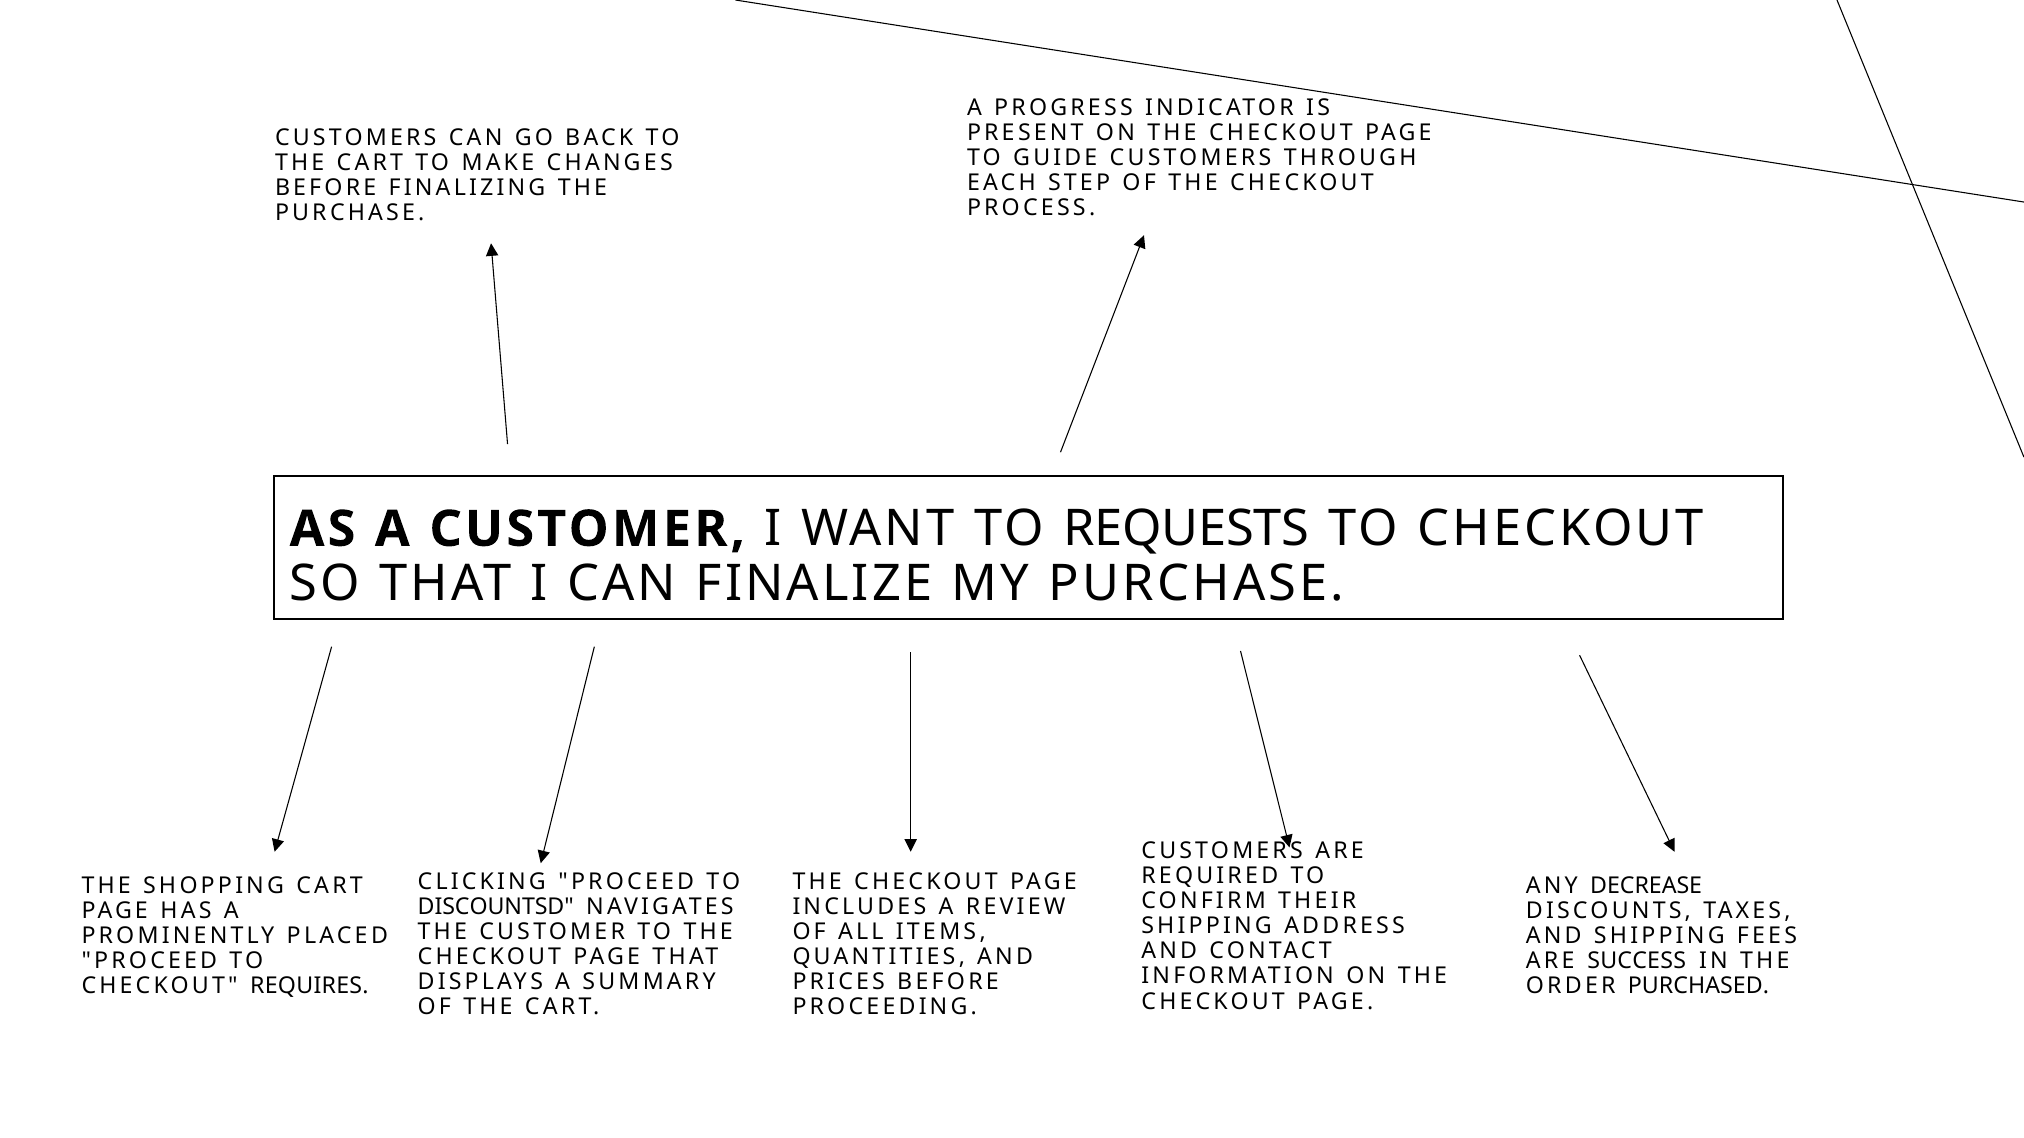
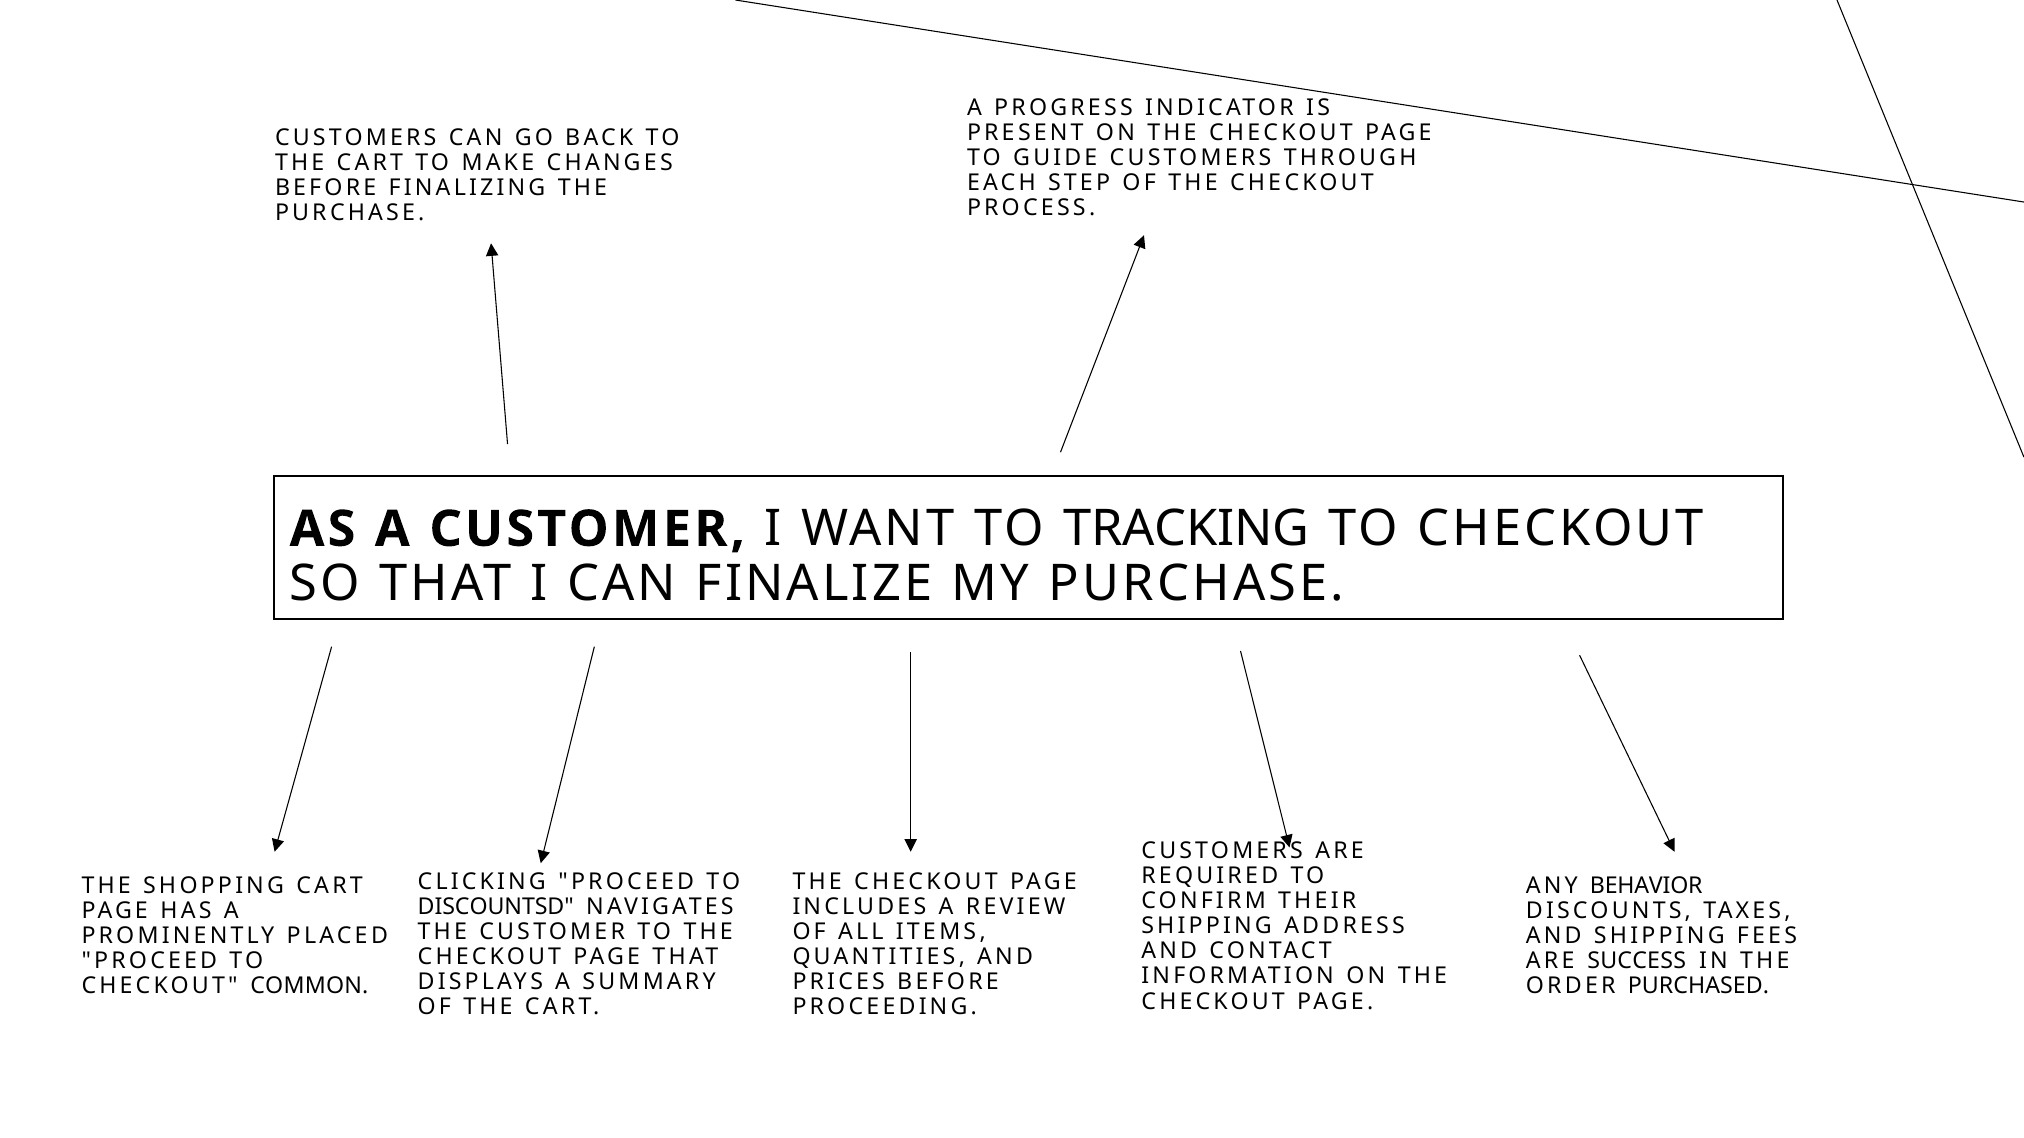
REQUESTS: REQUESTS -> TRACKING (1186, 529)
DECREASE: DECREASE -> BEHAVIOR (1646, 887)
REQUIRES: REQUIRES -> COMMON (309, 987)
